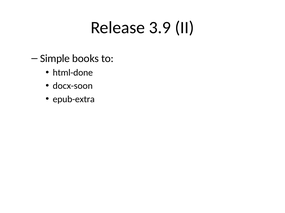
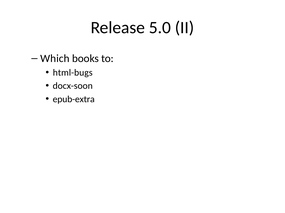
3.9: 3.9 -> 5.0 (160, 28)
Simple: Simple -> Which (55, 59)
html-done: html-done -> html-bugs (73, 73)
